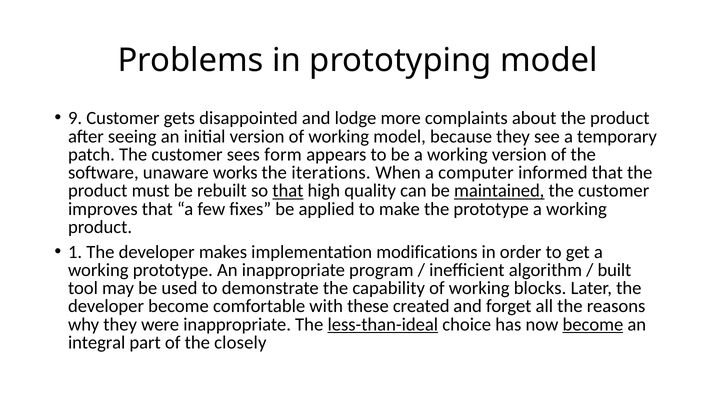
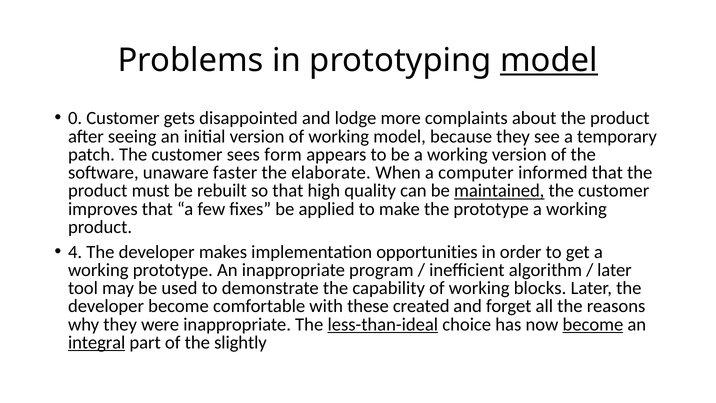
model underline: none -> present (549, 60)
9: 9 -> 0 (75, 118)
works: works -> faster (235, 173)
iterations: iterations -> elaborate (331, 173)
that underline: present -> none (288, 191)
1: 1 -> 4 (75, 252)
modifications: modifications -> opportunities (427, 252)
built: built -> later (614, 270)
integral underline: none -> present (97, 342)
closely: closely -> slightly (240, 342)
